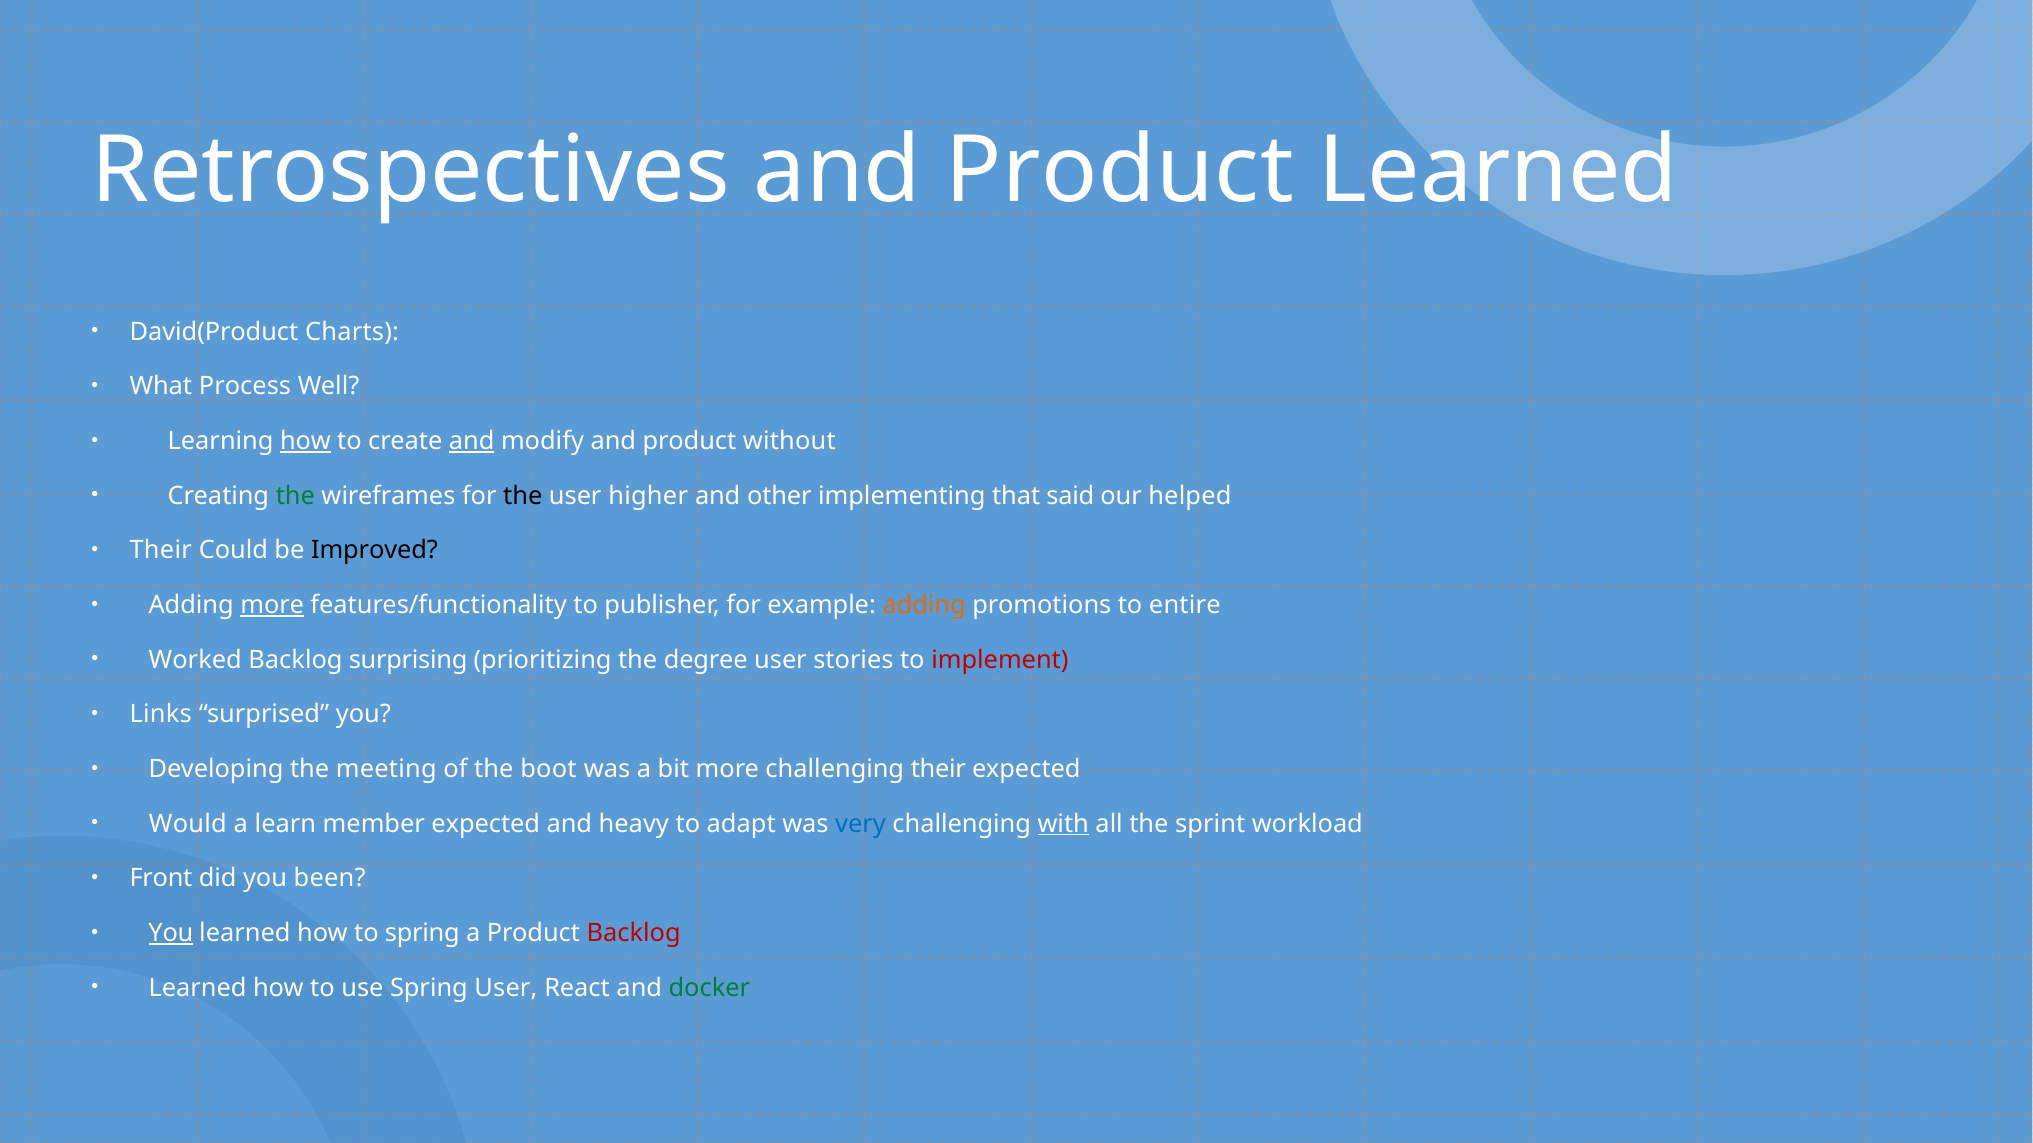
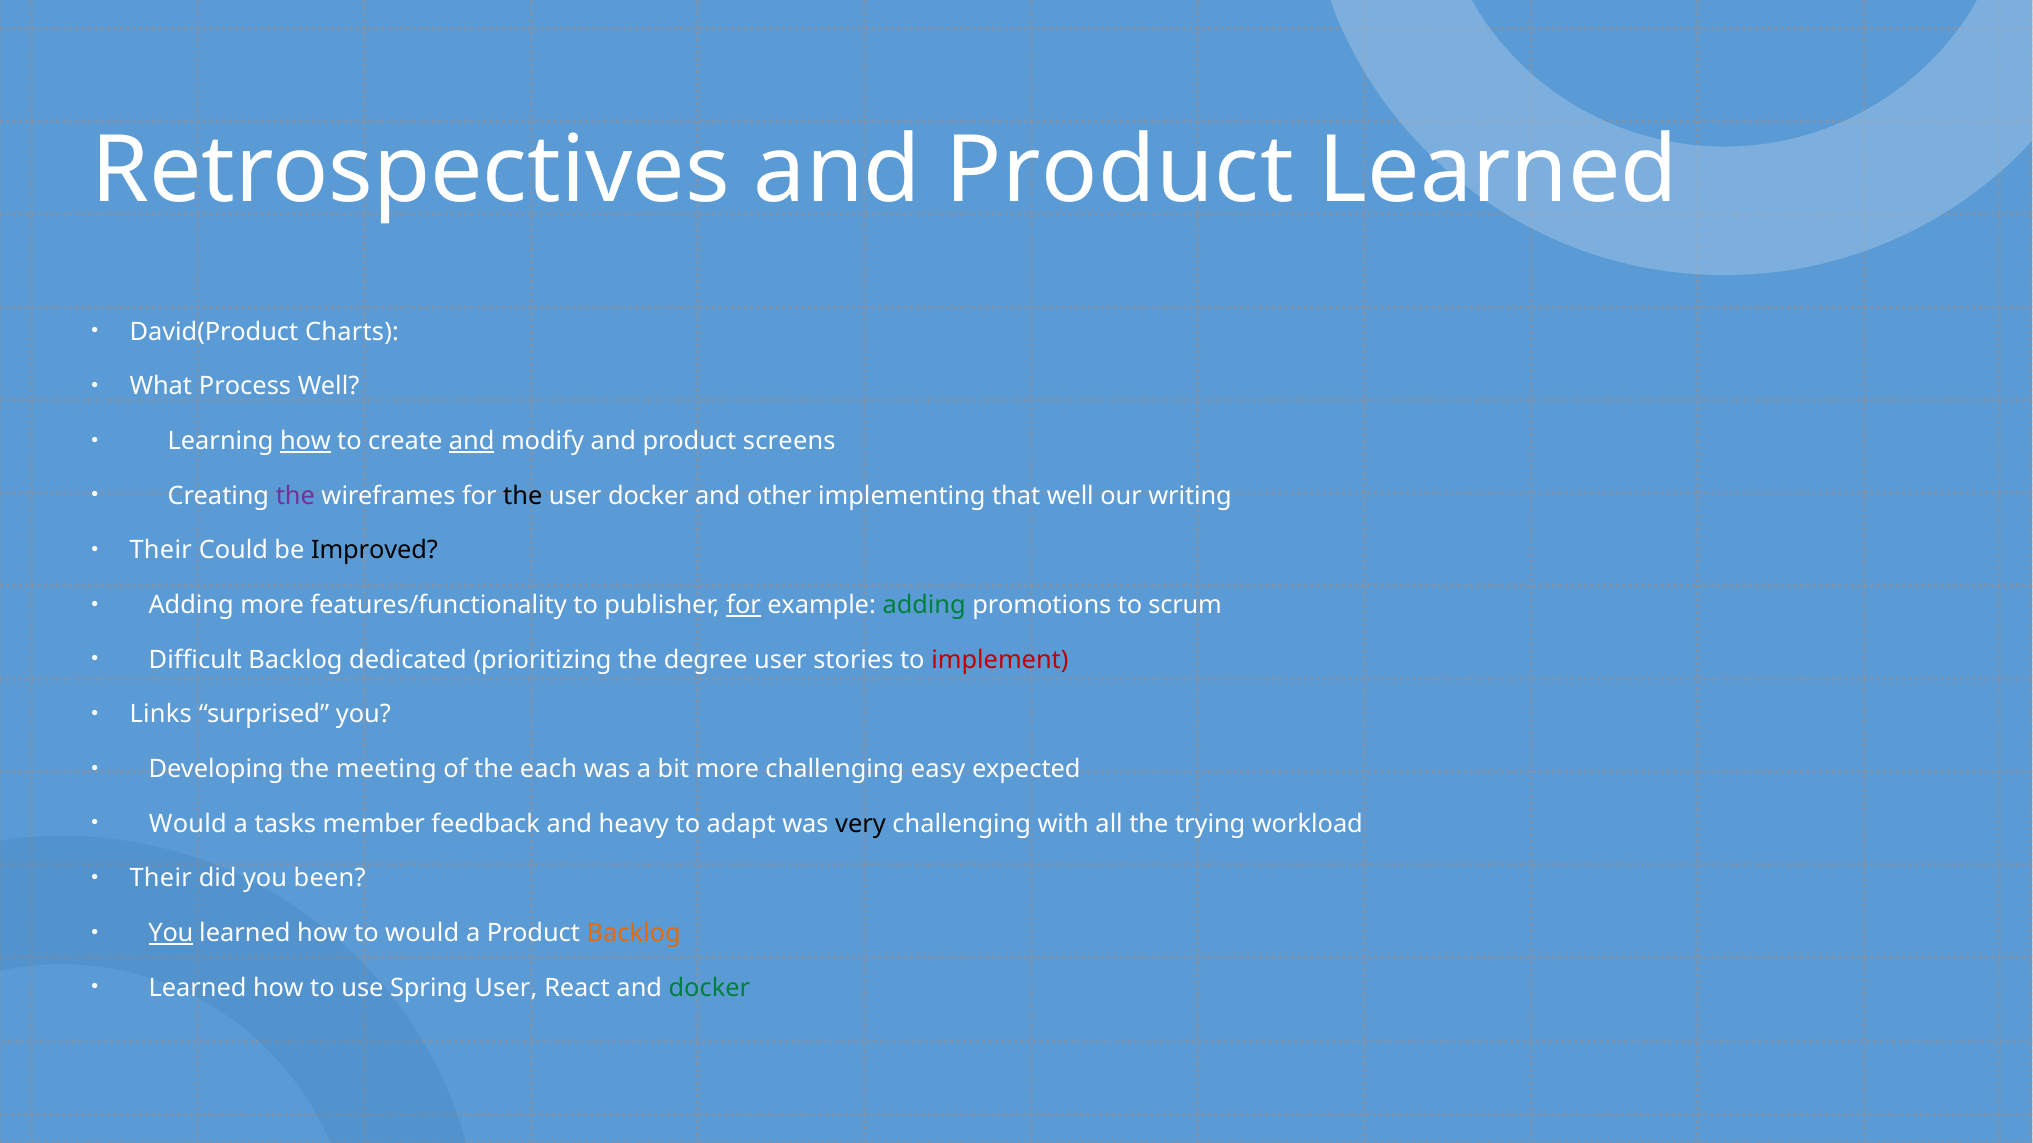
without: without -> screens (789, 441)
the colour: green -> purple (295, 496)
user higher: higher -> docker (648, 496)
that said: said -> well (1070, 496)
helped: helped -> writing (1190, 496)
more underline: present -> none (272, 605)
for underline: none -> present (744, 605)
adding colour: orange -> green (924, 605)
entire: entire -> scrum (1185, 605)
Worked: Worked -> Difficult (195, 660)
surprising: surprising -> dedicated (408, 660)
boot: boot -> each (548, 770)
challenging their: their -> easy (938, 770)
learn: learn -> tasks (285, 824)
member expected: expected -> feedback (486, 824)
very colour: blue -> black (860, 824)
with underline: present -> none (1063, 824)
sprint: sprint -> trying (1210, 824)
Front: Front -> Their (161, 879)
to spring: spring -> would (422, 934)
Backlog colour: red -> orange (634, 934)
